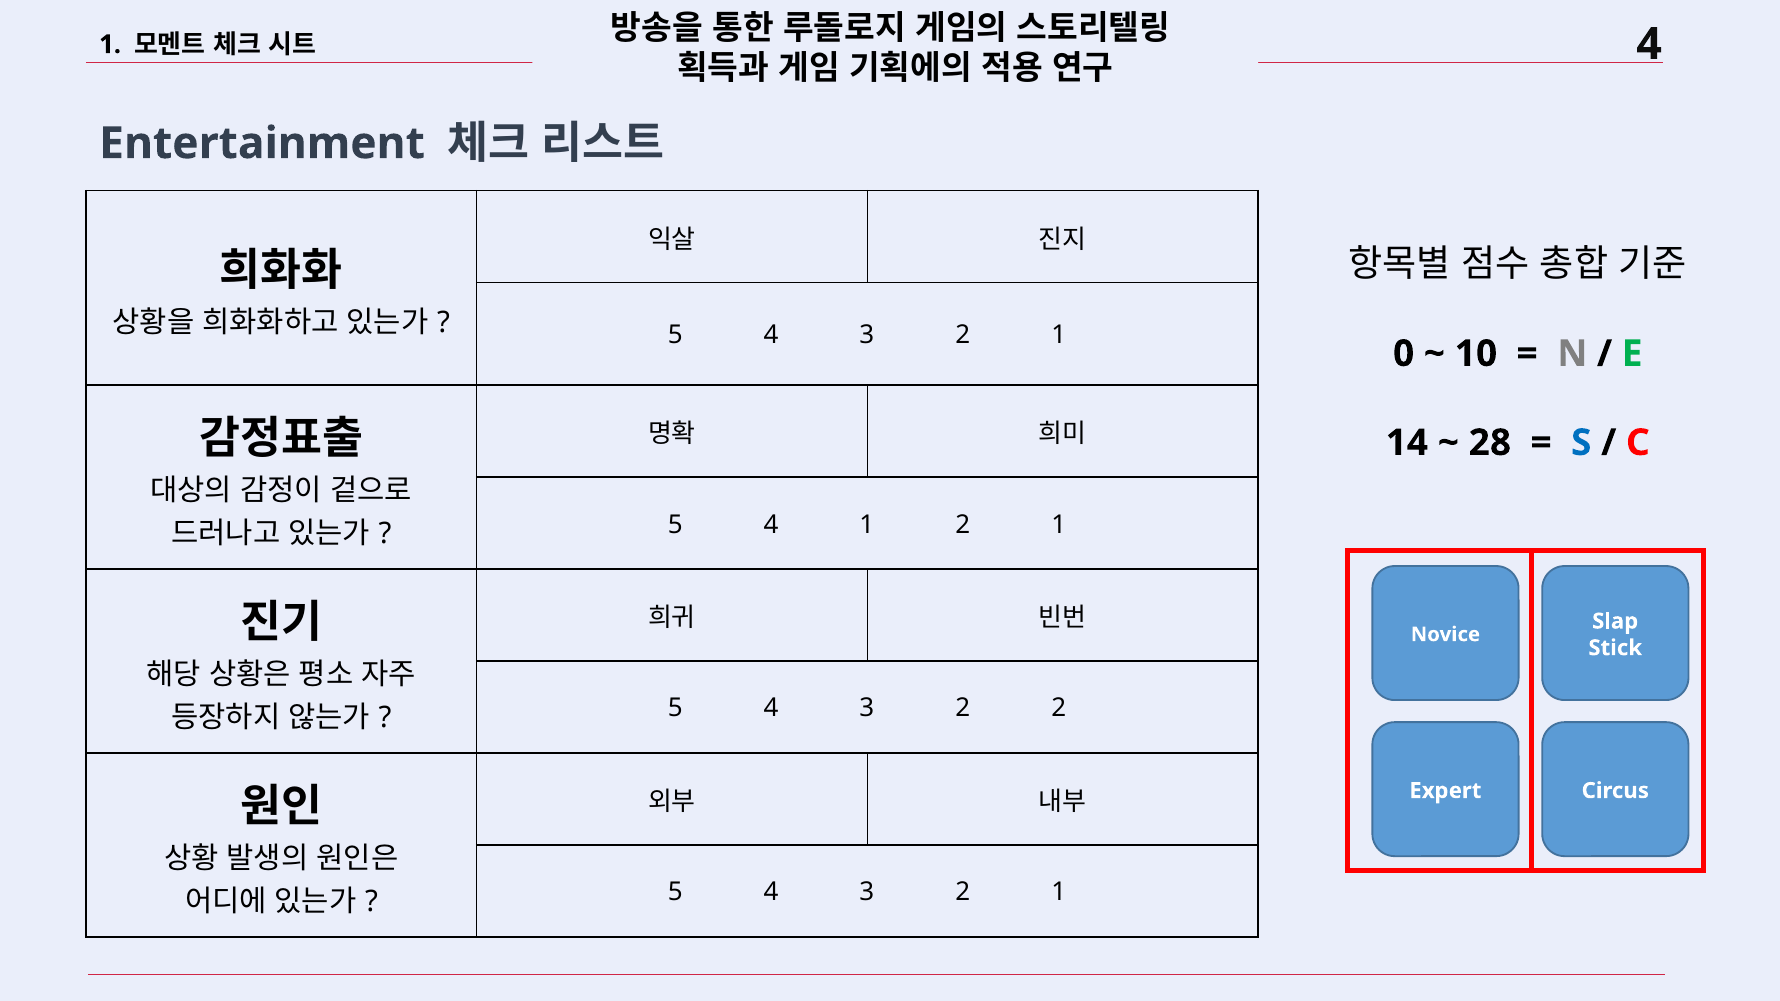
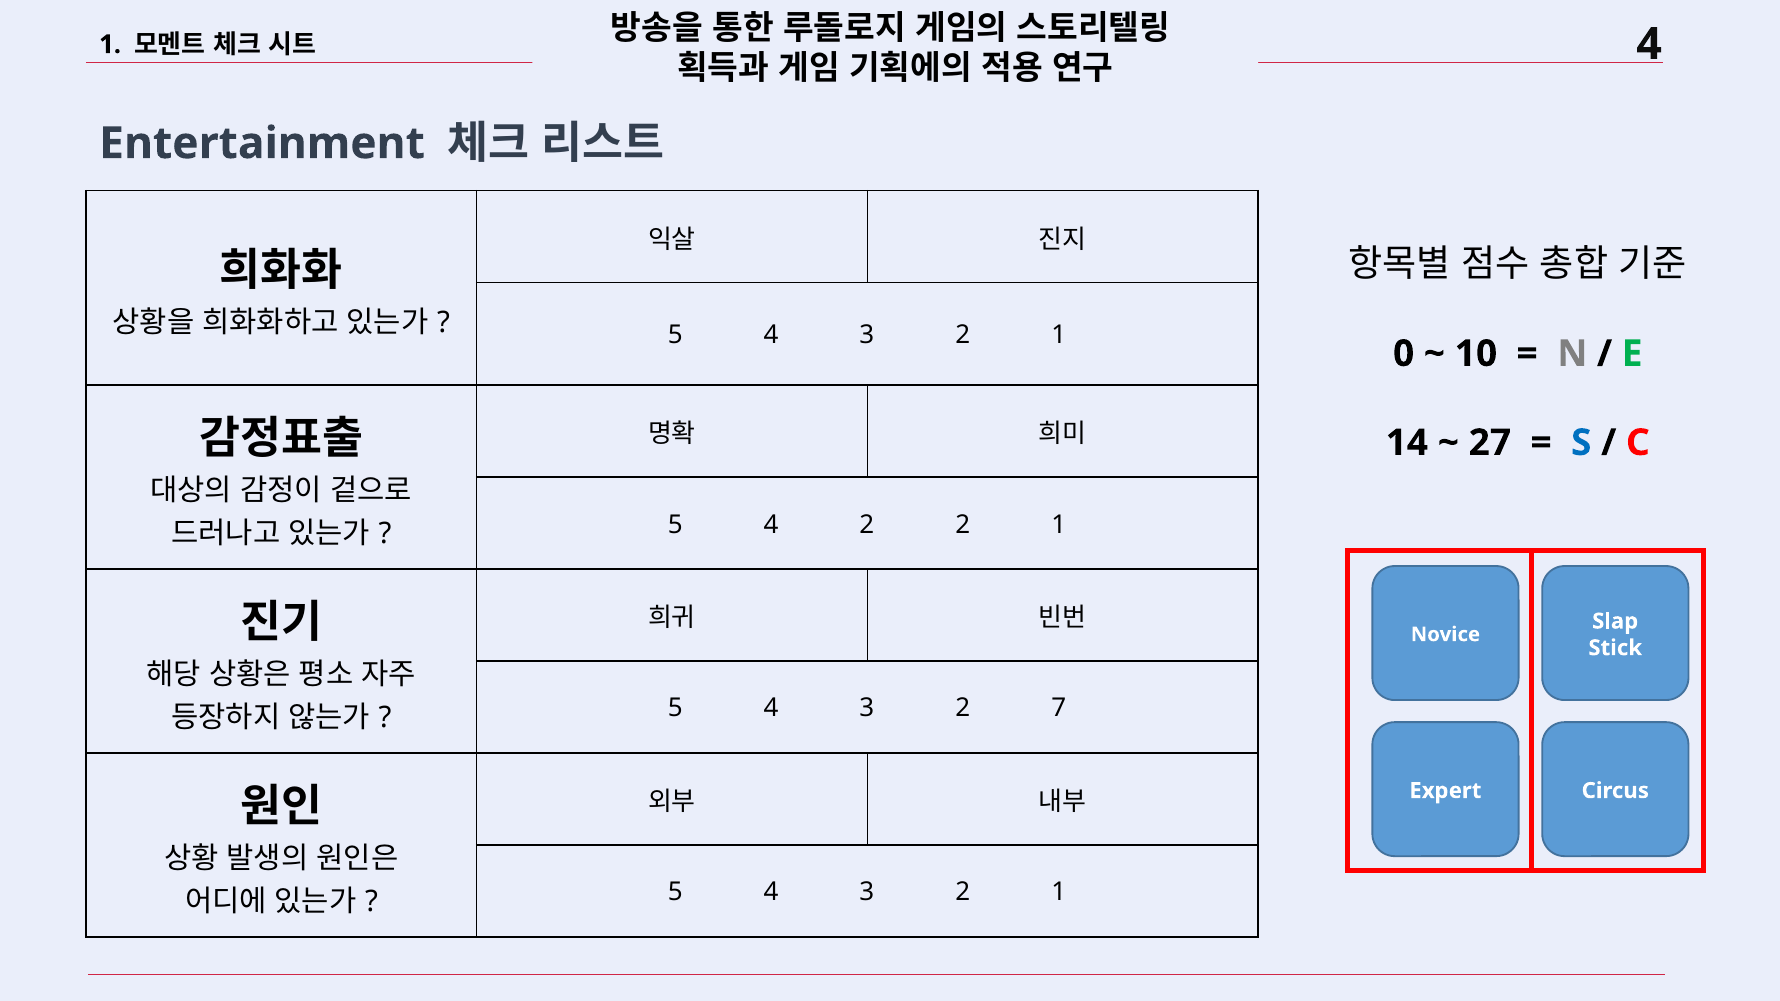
28: 28 -> 27 (1490, 443)
4 1: 1 -> 2 (867, 525)
2 2: 2 -> 7 (1059, 709)
